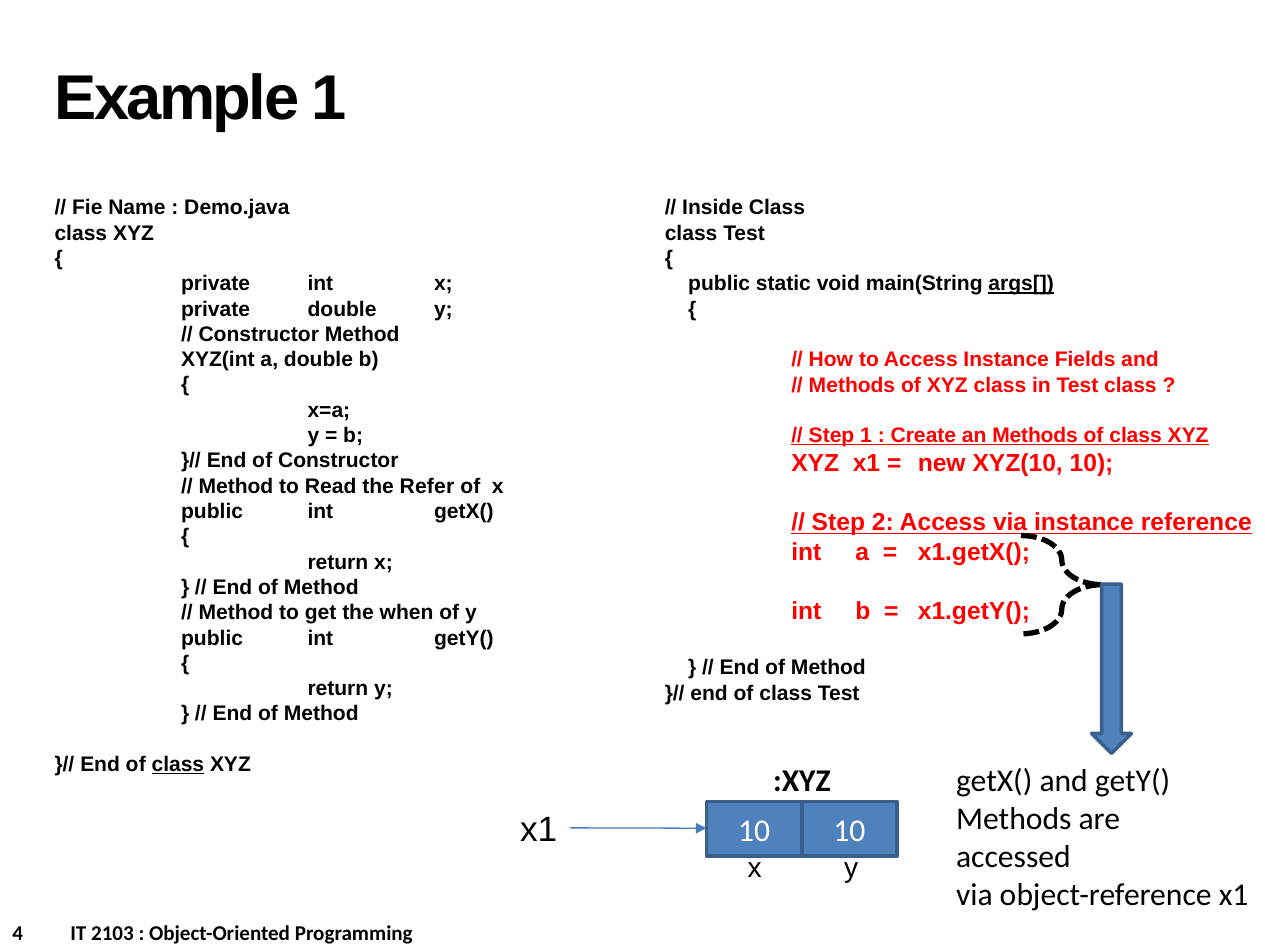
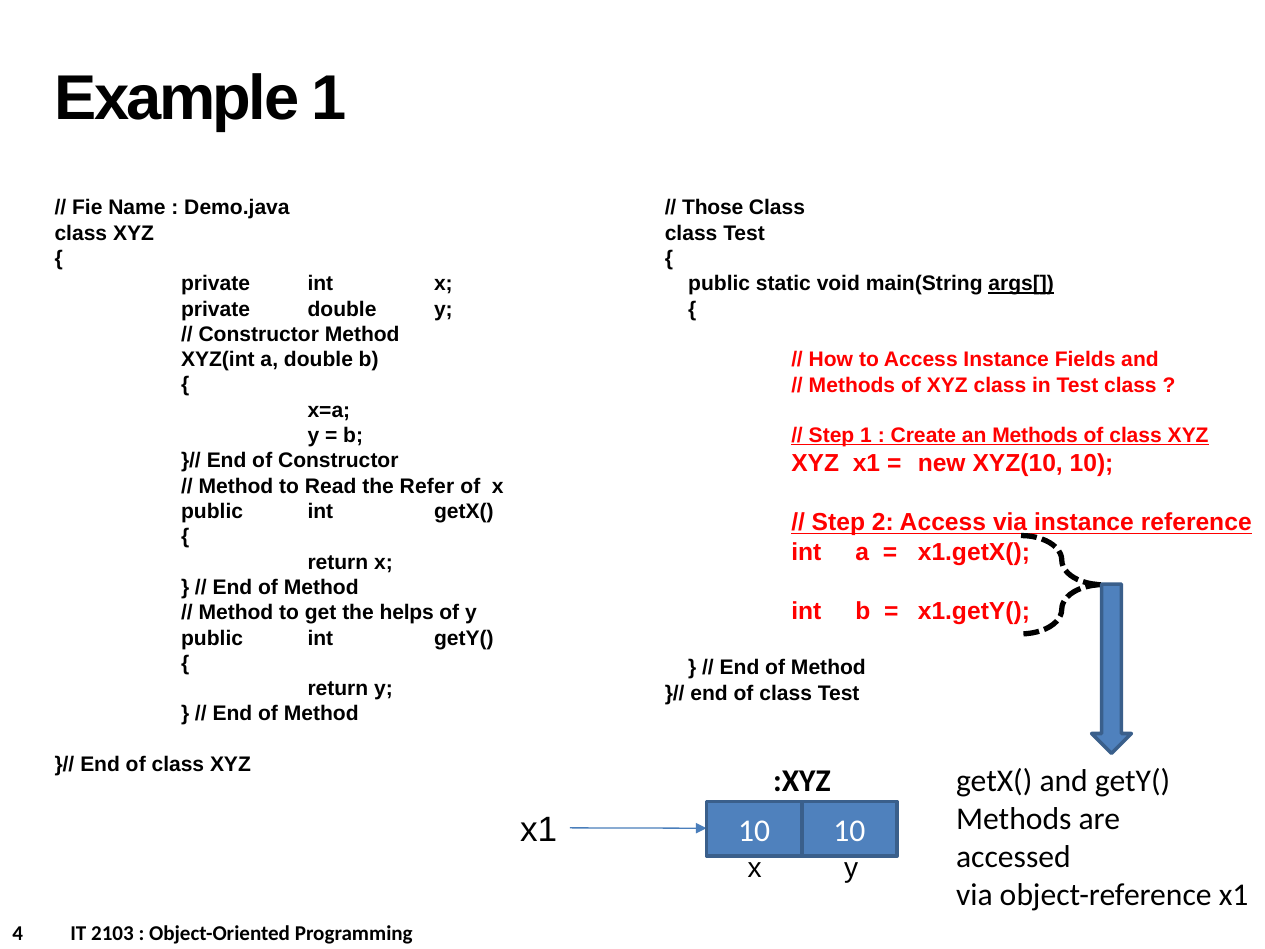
Inside: Inside -> Those (713, 208)
when: when -> helps (407, 613)
class underline: present -> none (178, 764)
